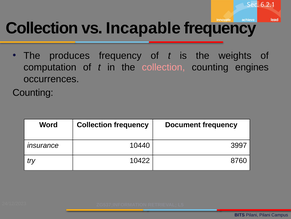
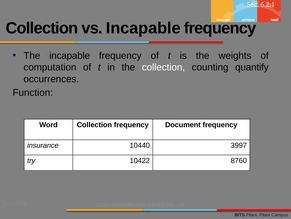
The produces: produces -> incapable (70, 56)
collection colour: pink -> white (163, 67)
engines: engines -> quantify (252, 67)
Counting: Counting -> Function (33, 92)
